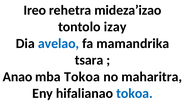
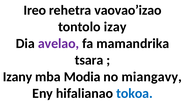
mideza’izao: mideza’izao -> vaovao’izao (128, 10)
avelao colour: blue -> purple (58, 43)
Anao: Anao -> Izany (17, 77)
mba Tokoa: Tokoa -> Modia (82, 77)
maharitra: maharitra -> miangavy (152, 77)
